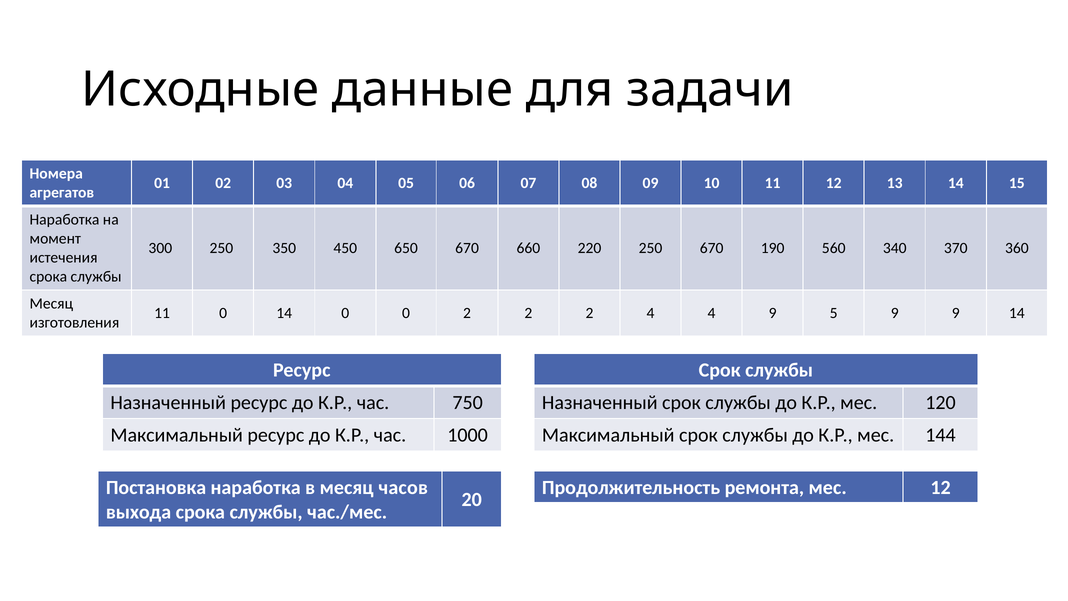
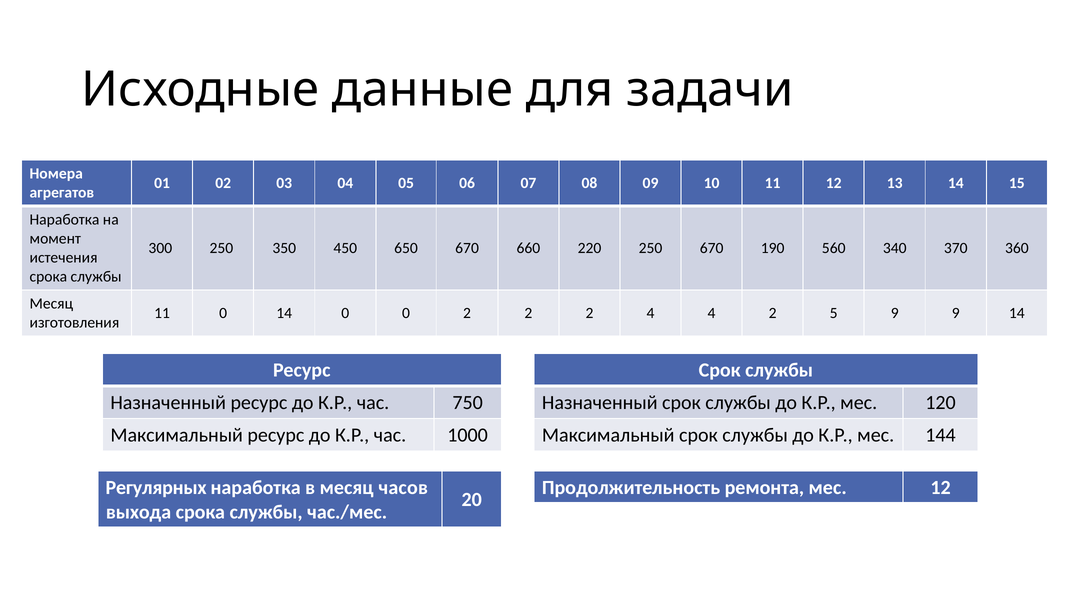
4 9: 9 -> 2 (773, 313)
Постановка: Постановка -> Регулярных (156, 487)
